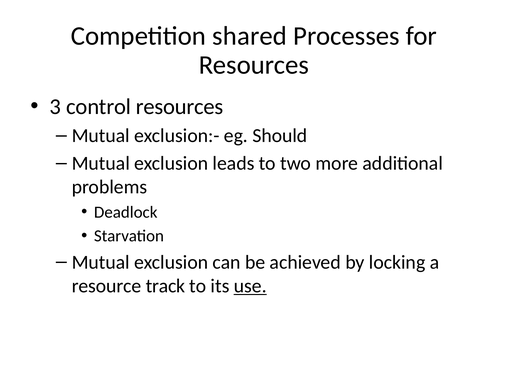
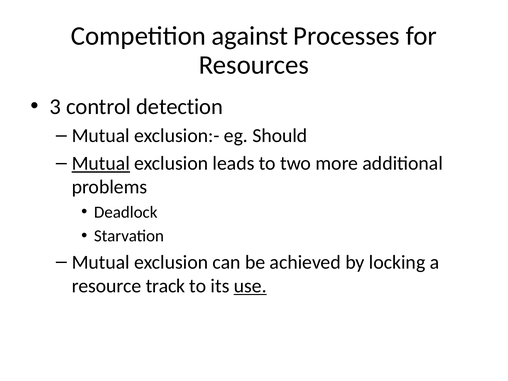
shared: shared -> against (250, 36)
control resources: resources -> detection (180, 107)
Mutual underline: none -> present (101, 163)
